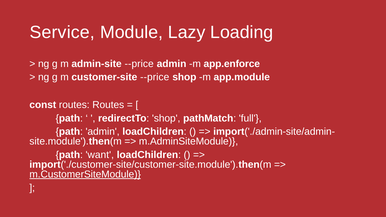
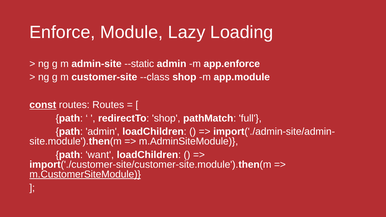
Service: Service -> Enforce (62, 32)
admin-site --price: --price -> --static (139, 64)
customer-site --price: --price -> --class (155, 77)
const underline: none -> present (43, 105)
